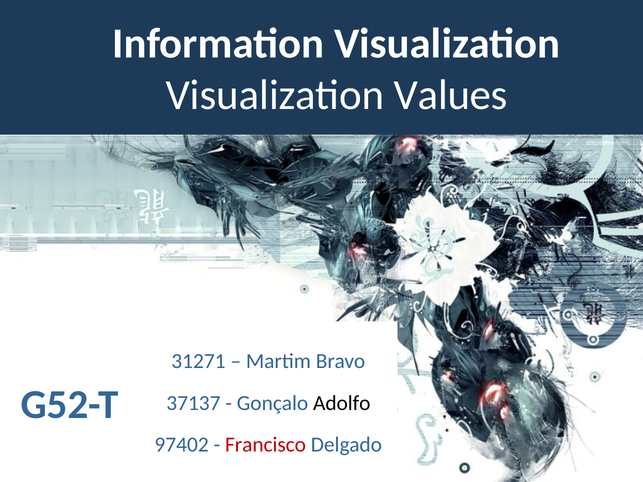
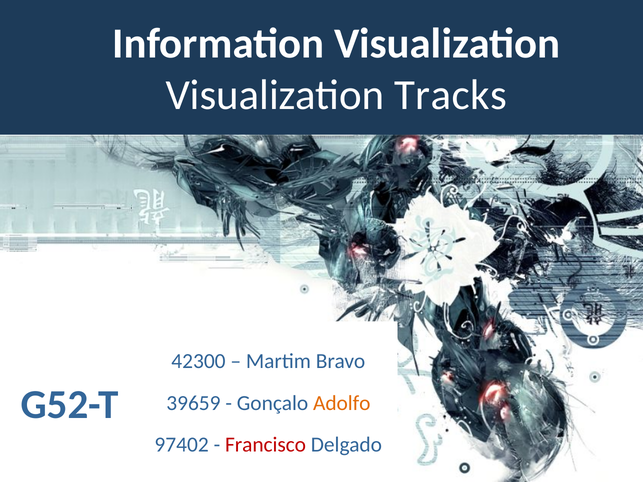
Values: Values -> Tracks (450, 95)
31271: 31271 -> 42300 (198, 362)
37137: 37137 -> 39659 (193, 403)
Adolfo colour: black -> orange (342, 403)
